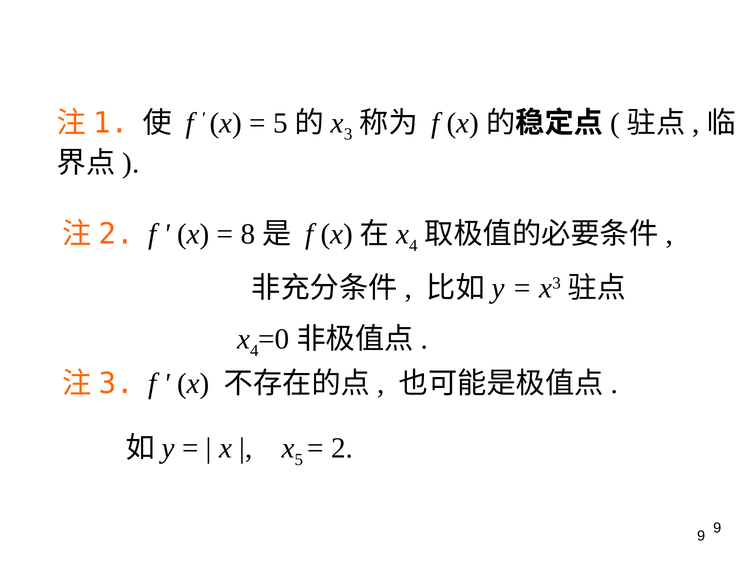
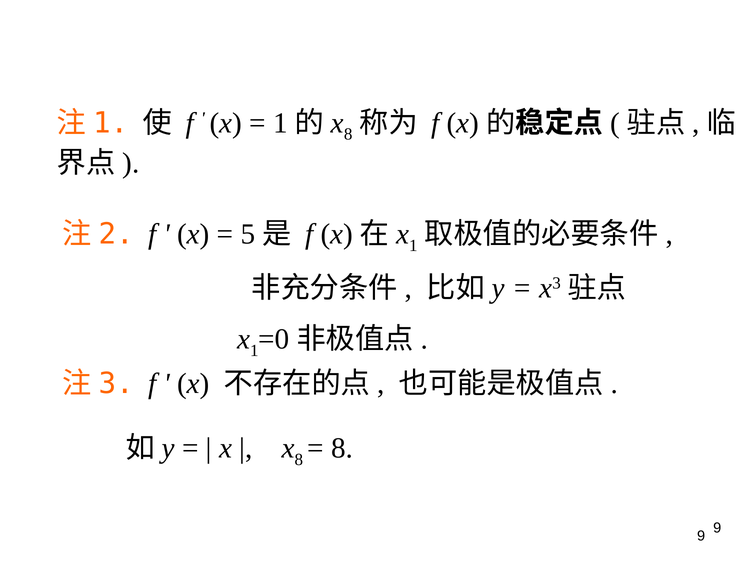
5: 5 -> 1 (280, 123)
3: 3 -> 8 (348, 134)
8: 8 -> 5 (248, 234)
4: 4 -> 1 (413, 246)
4: 4 -> 1 (254, 351)
5: 5 -> 8 (299, 460)
2: 2 -> 8 (342, 449)
